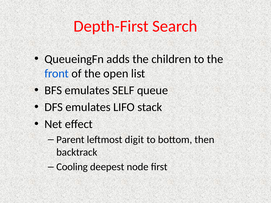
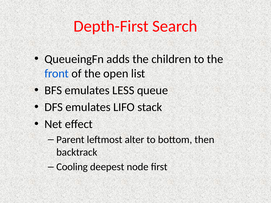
SELF: SELF -> LESS (123, 90)
digit: digit -> alter (134, 140)
